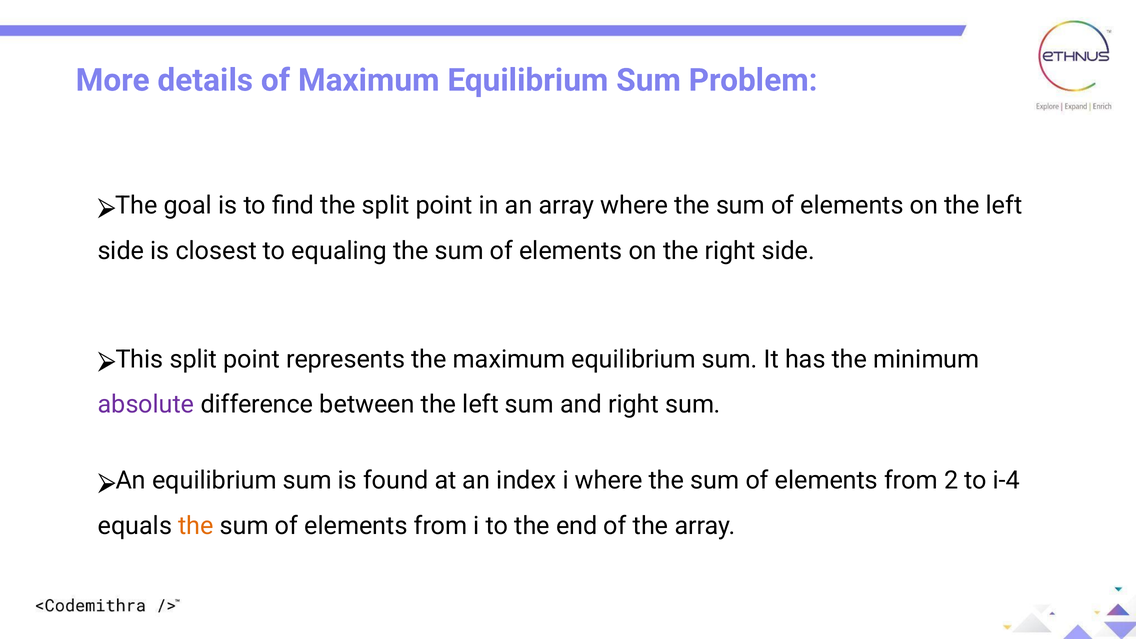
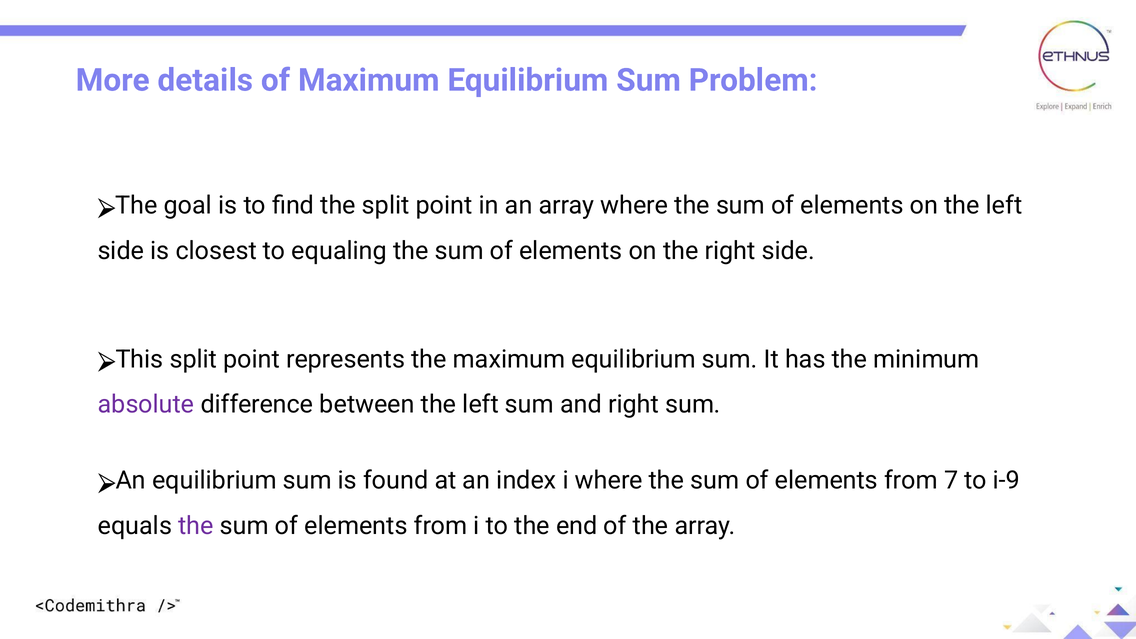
2: 2 -> 7 (951, 481)
i-4: i-4 -> i-9 (1006, 481)
the colour: orange -> purple (196, 526)
